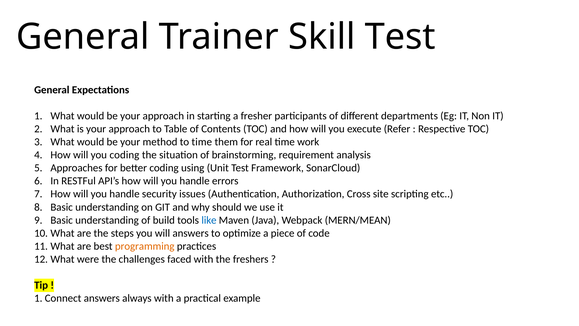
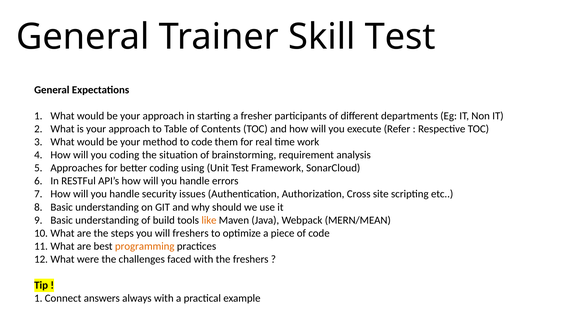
to time: time -> code (202, 142)
like colour: blue -> orange (209, 220)
will answers: answers -> freshers (191, 233)
